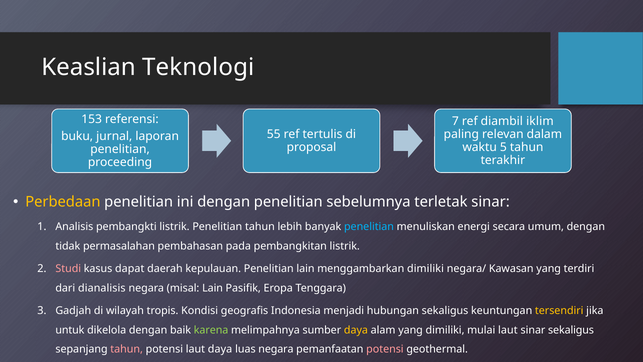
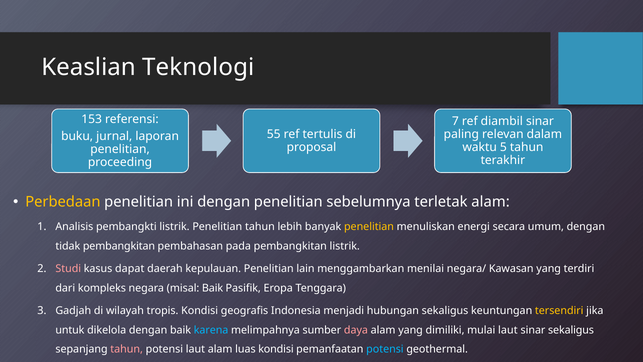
iklim: iklim -> sinar (540, 121)
terletak sinar: sinar -> alam (491, 202)
penelitian colour: light blue -> yellow (369, 227)
tidak permasalahan: permasalahan -> pembangkitan (119, 246)
menggambarkan dimiliki: dimiliki -> menilai (426, 269)
dianalisis: dianalisis -> kompleks (102, 288)
misal Lain: Lain -> Baik (213, 288)
karena colour: light green -> light blue (211, 330)
daya colour: yellow -> pink (356, 330)
laut daya: daya -> alam (220, 349)
luas negara: negara -> kondisi (276, 349)
potensi colour: pink -> light blue (385, 349)
